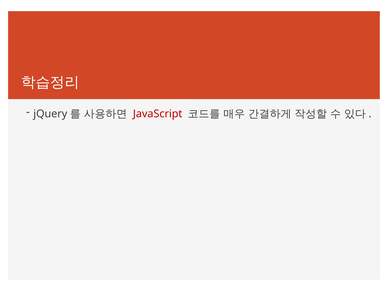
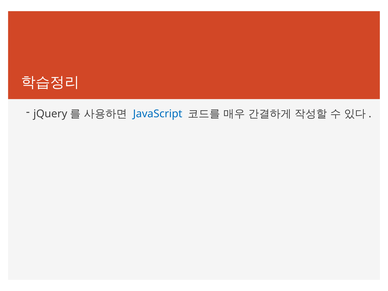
JavaScript colour: red -> blue (158, 114)
